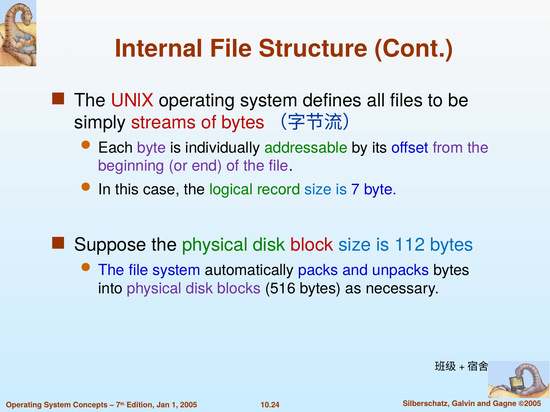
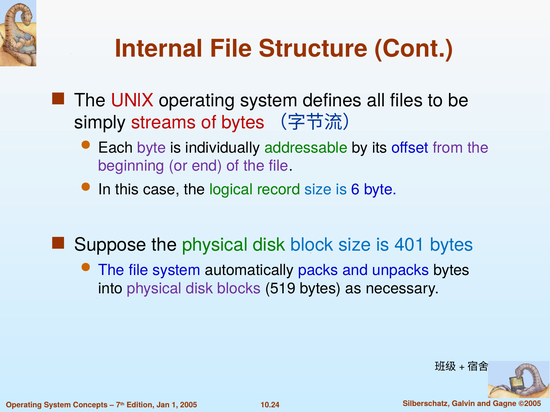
7: 7 -> 6 (356, 190)
block colour: red -> blue (312, 245)
112: 112 -> 401 (410, 245)
516: 516 -> 519 (280, 289)
